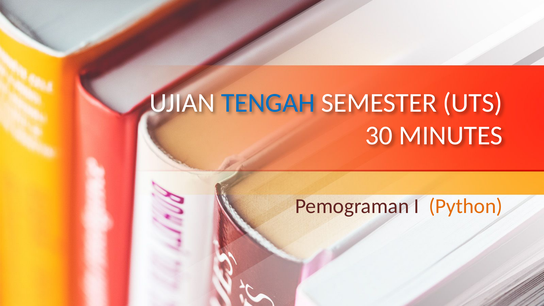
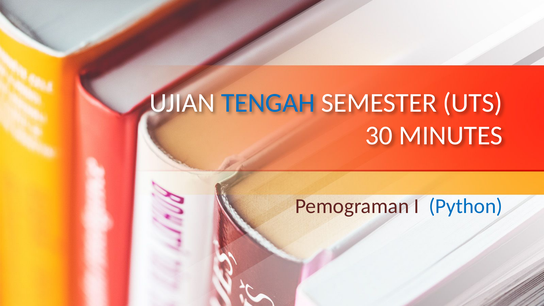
Python colour: orange -> blue (466, 206)
